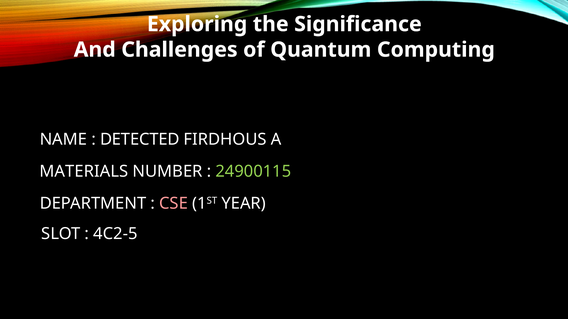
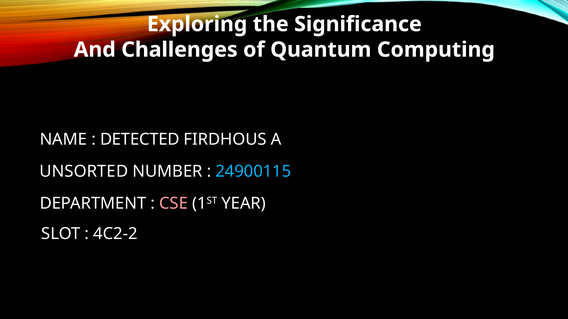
MATERIALS: MATERIALS -> UNSORTED (84, 172)
24900115 colour: light green -> light blue (253, 172)
4C2-5: 4C2-5 -> 4C2-2 (115, 234)
